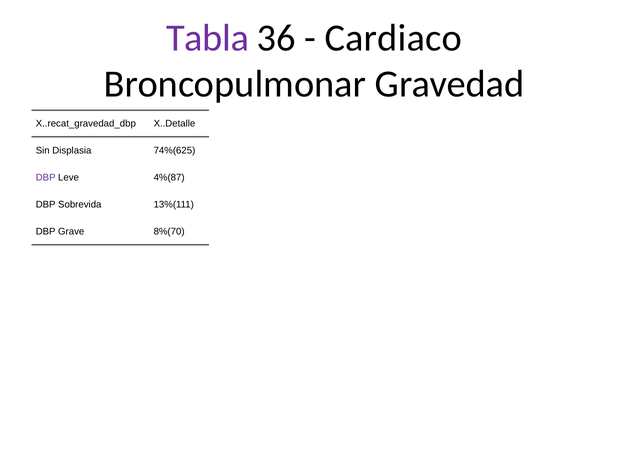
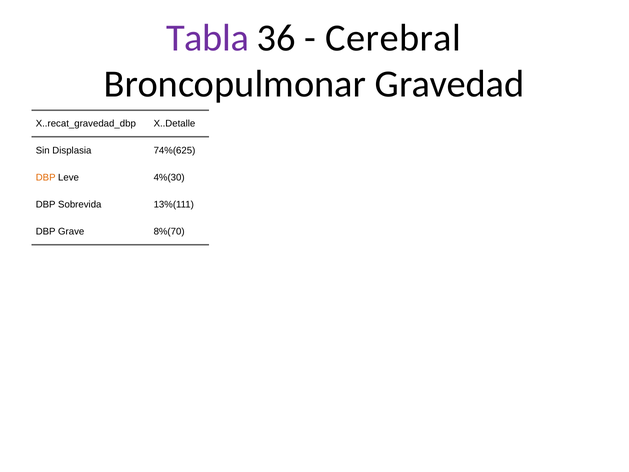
Cardiaco: Cardiaco -> Cerebral (393, 38)
DBP colour: purple -> orange (46, 177)
4%(87: 4%(87 -> 4%(30 (169, 177)
